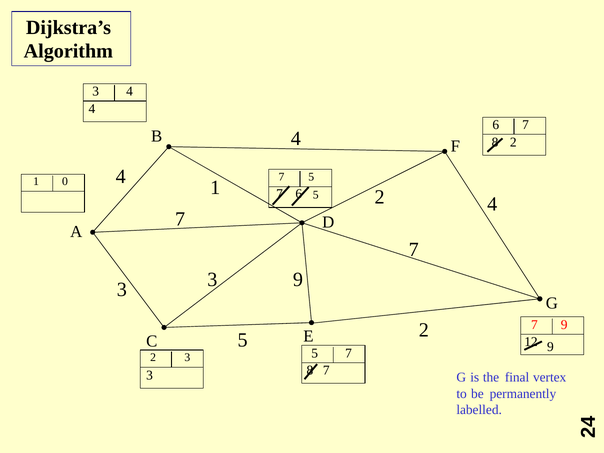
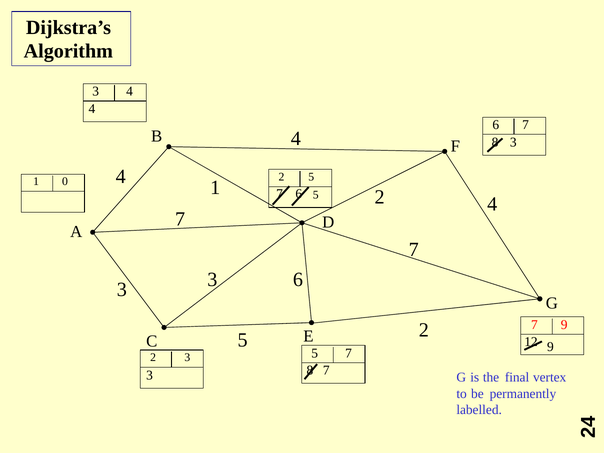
8 2: 2 -> 3 (513, 142)
0 7: 7 -> 2 (282, 177)
3 9: 9 -> 6 (298, 280)
